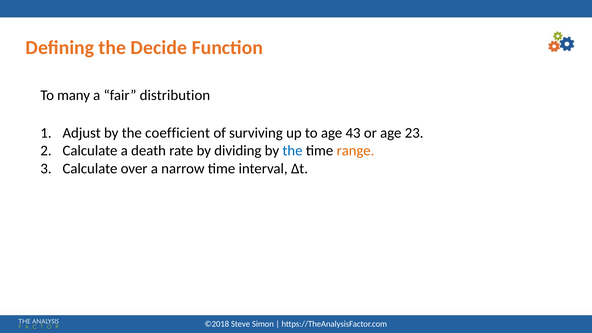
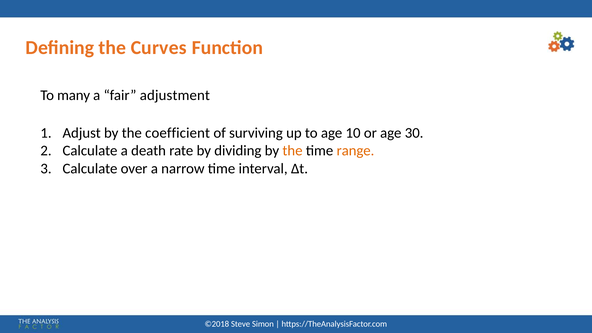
Decide: Decide -> Curves (159, 48)
distribution: distribution -> adjustment (175, 95)
43: 43 -> 10 (353, 133)
23: 23 -> 30 (414, 133)
the colour: blue -> orange (293, 151)
